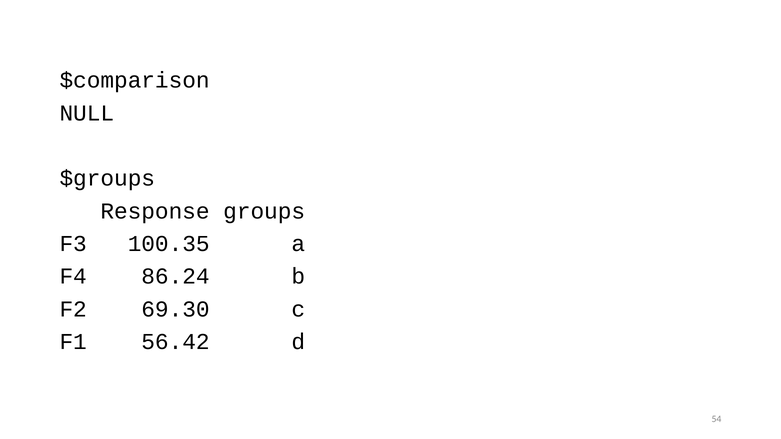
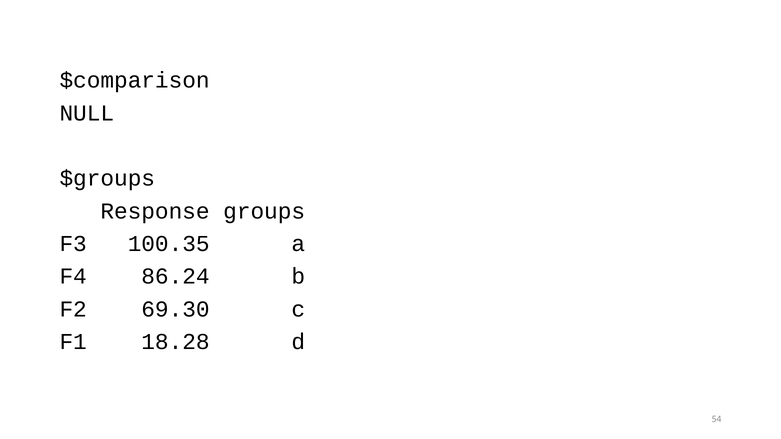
56.42: 56.42 -> 18.28 (175, 342)
